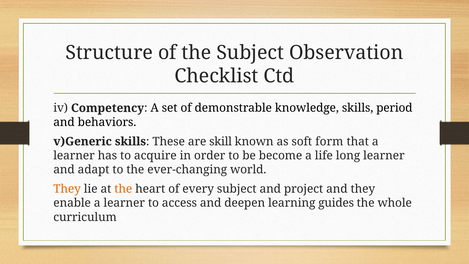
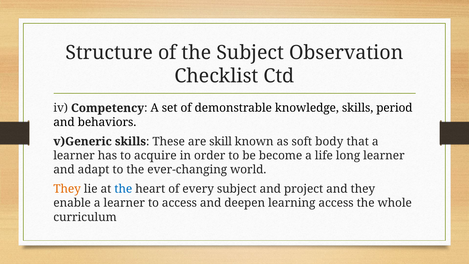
form: form -> body (329, 141)
the colour: orange -> blue (123, 189)
learning guides: guides -> access (336, 203)
